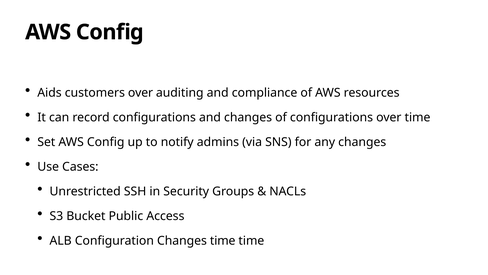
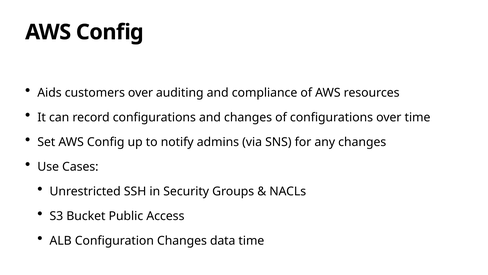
Changes time: time -> data (223, 240)
